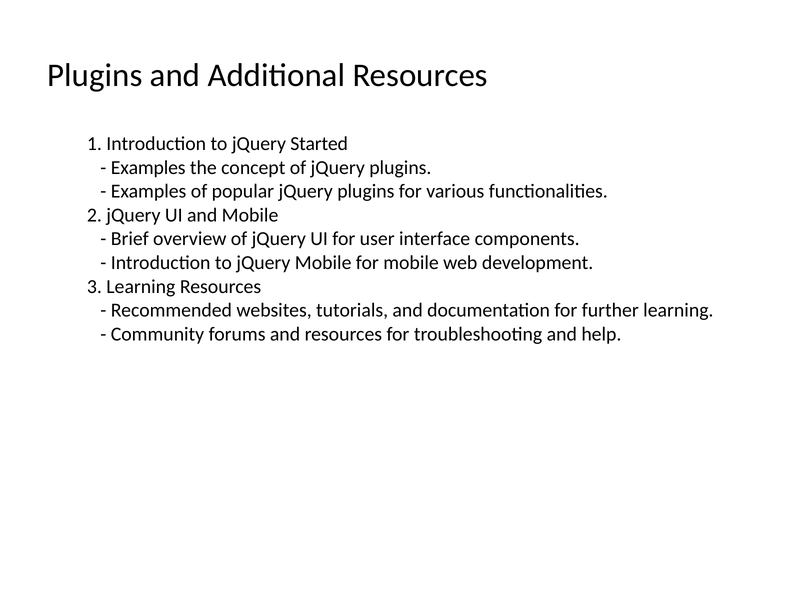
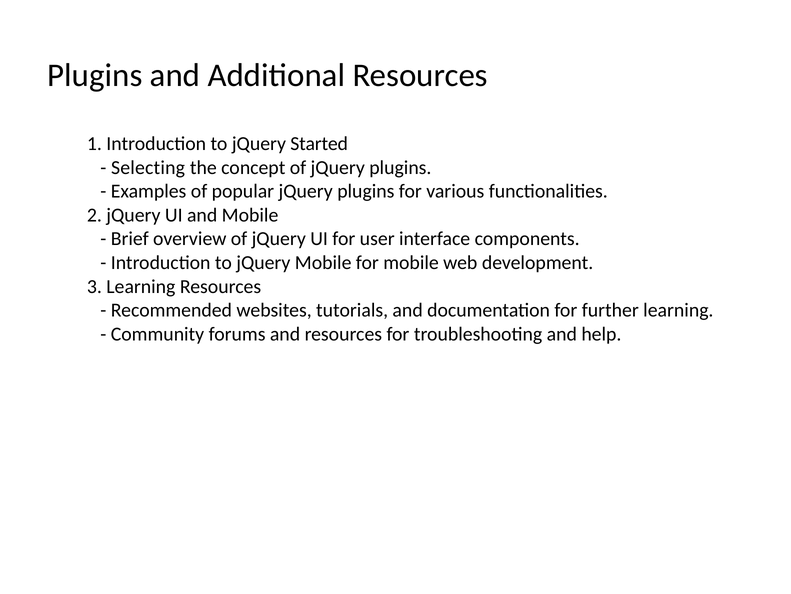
Examples: Examples -> Selecting (148, 167)
